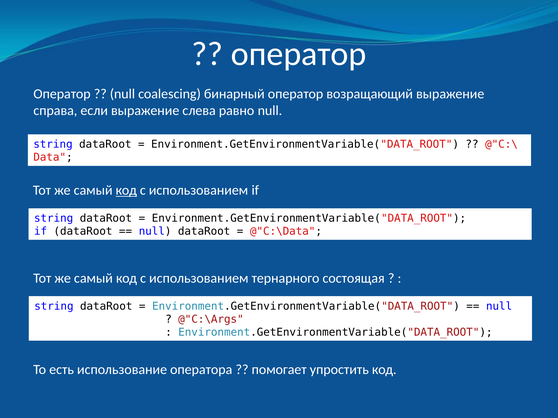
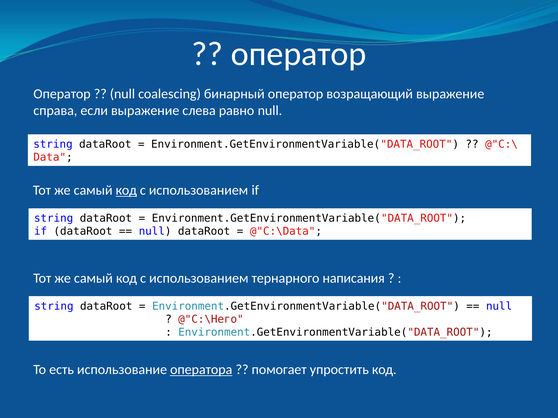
состоящая: состоящая -> написания (354, 278)
@"C:\Args: @"C:\Args -> @"C:\Него (211, 320)
оператора underline: none -> present (201, 370)
